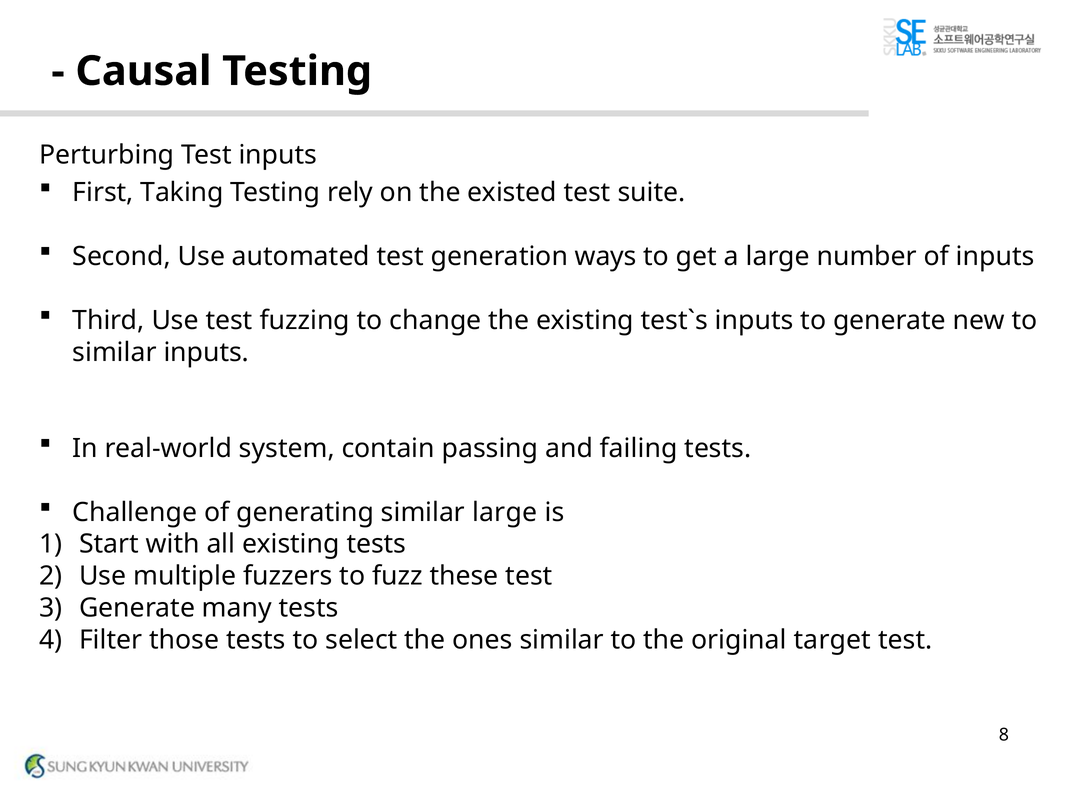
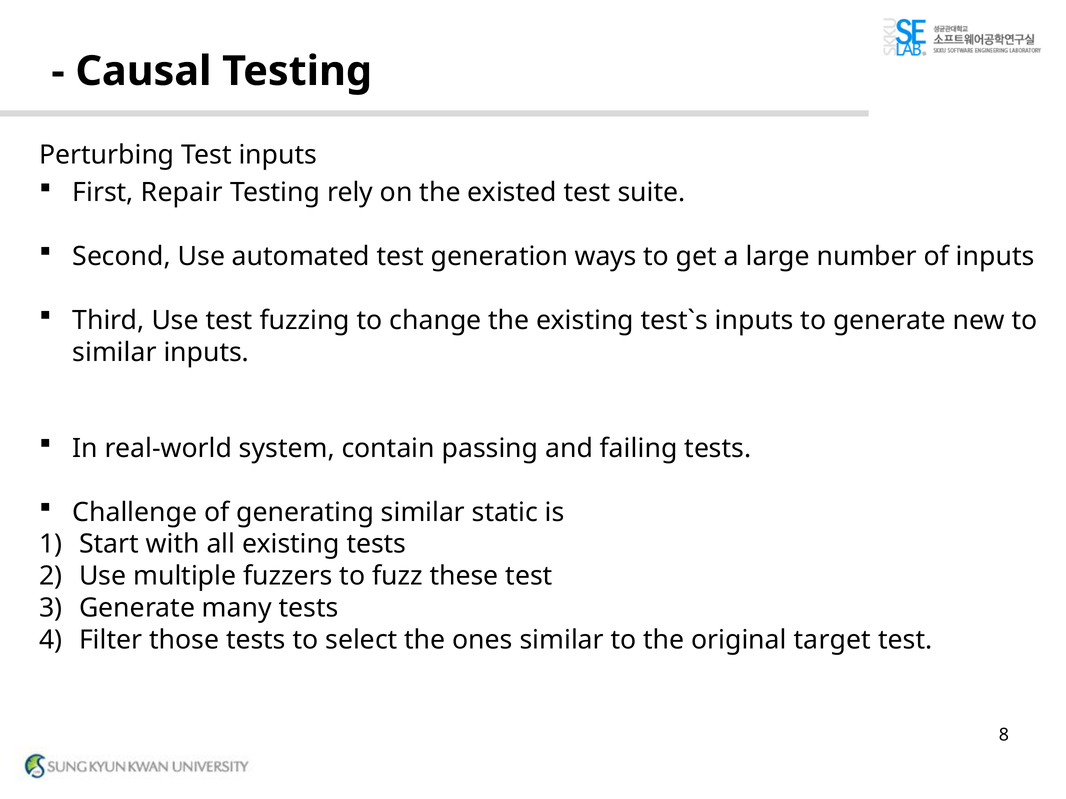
Taking: Taking -> Repair (182, 193)
similar large: large -> static (505, 513)
